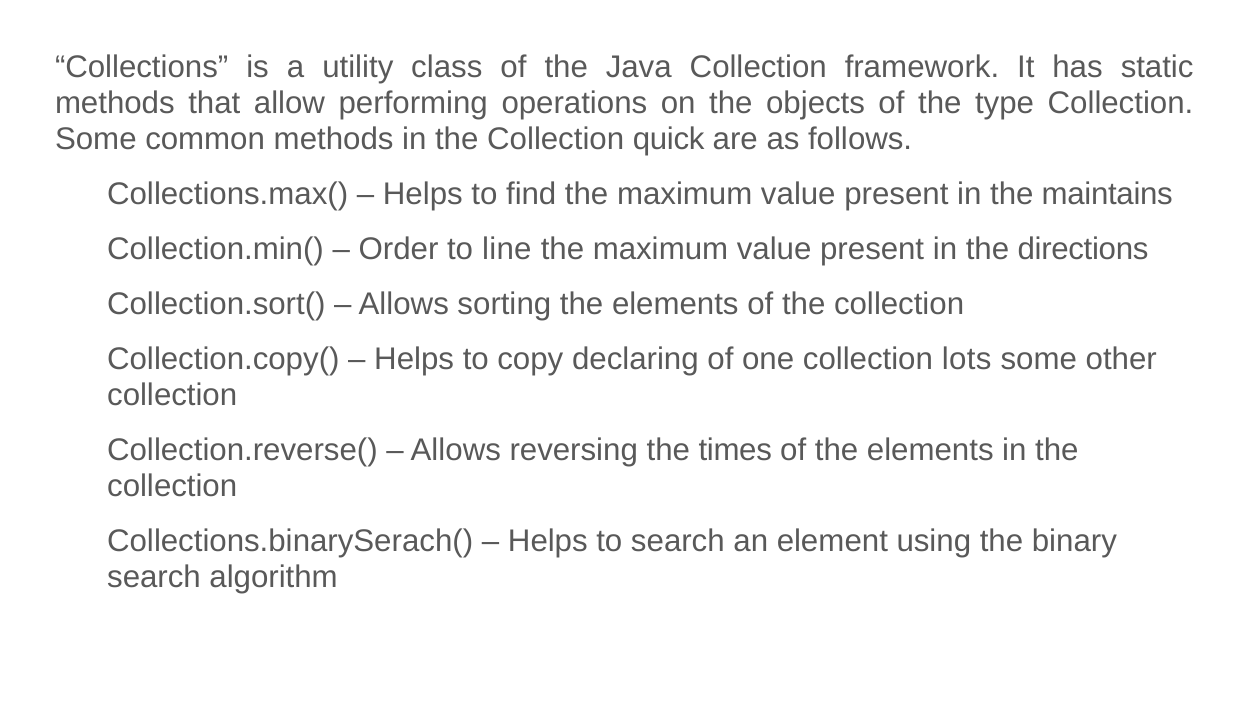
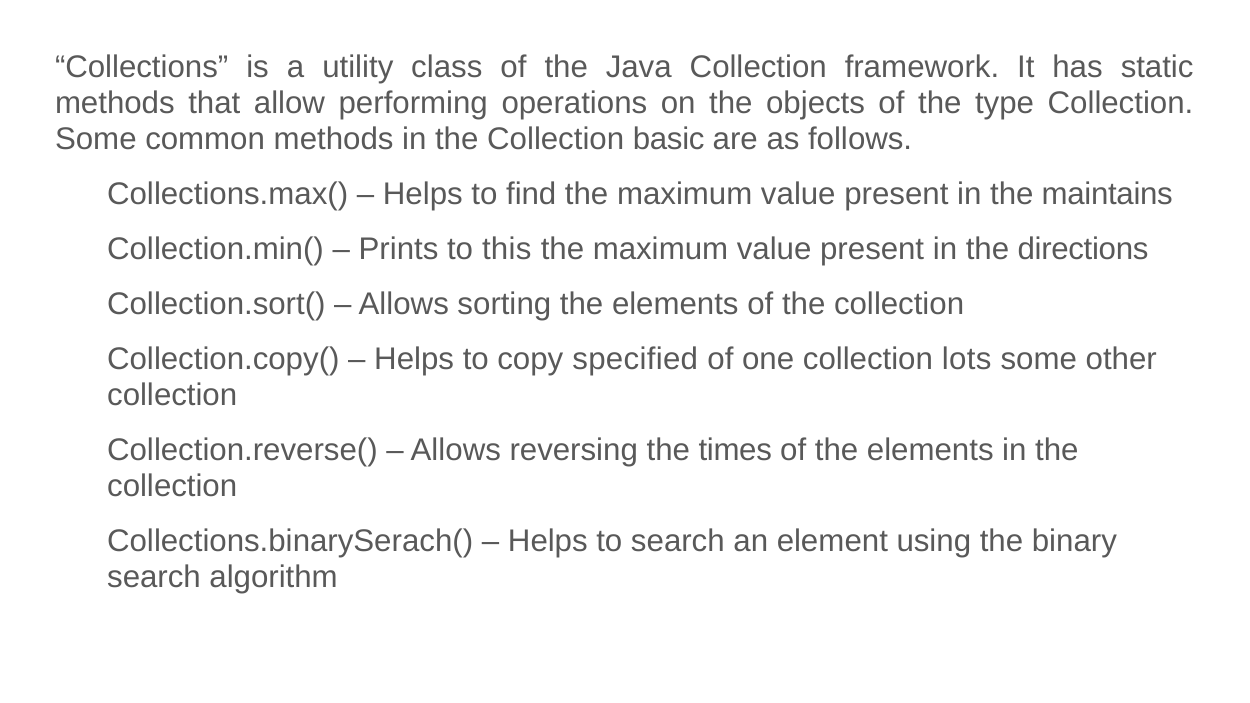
quick: quick -> basic (669, 139)
Order: Order -> Prints (399, 249)
line: line -> this (507, 249)
declaring: declaring -> specified (635, 359)
